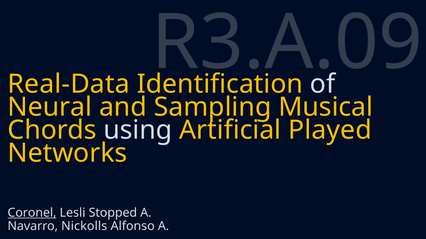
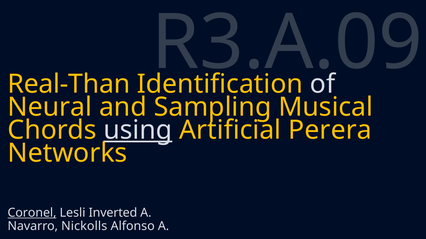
Real-Data: Real-Data -> Real-Than (69, 84)
using underline: none -> present (138, 130)
Played: Played -> Perera (330, 130)
Stopped: Stopped -> Inverted (113, 213)
